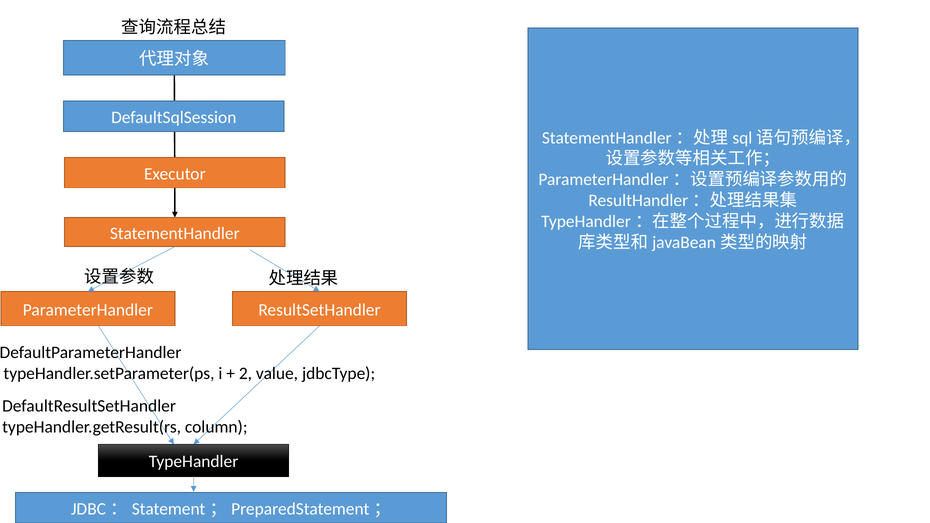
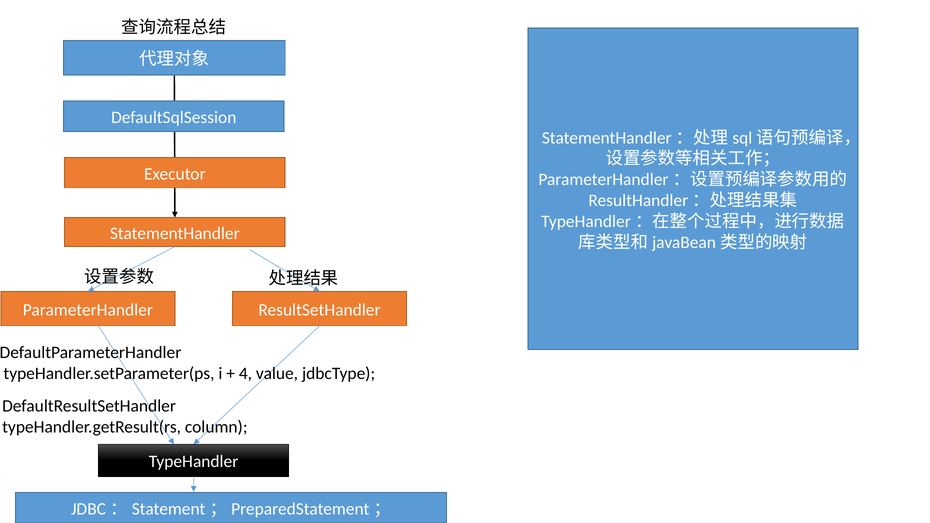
2: 2 -> 4 (245, 373)
